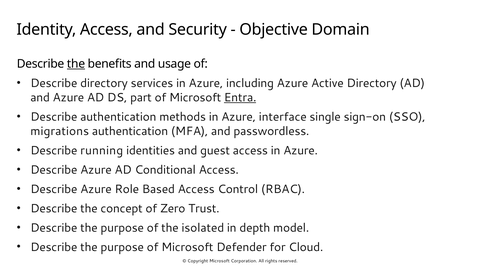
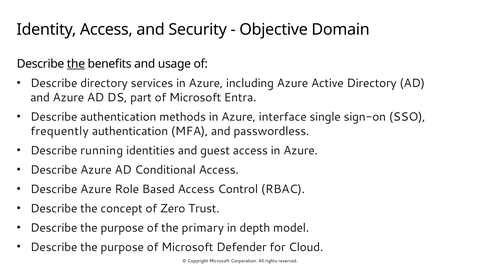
Entra underline: present -> none (240, 98)
migrations: migrations -> frequently (60, 131)
isolated: isolated -> primary (203, 228)
